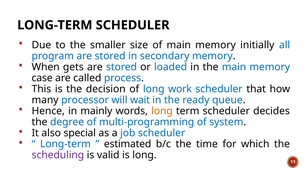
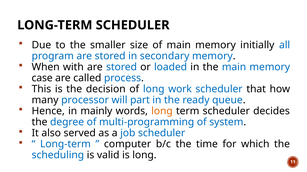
gets: gets -> with (73, 67)
wait: wait -> part (140, 100)
special: special -> served (80, 134)
estimated: estimated -> computer (128, 145)
scheduling colour: purple -> blue (58, 156)
